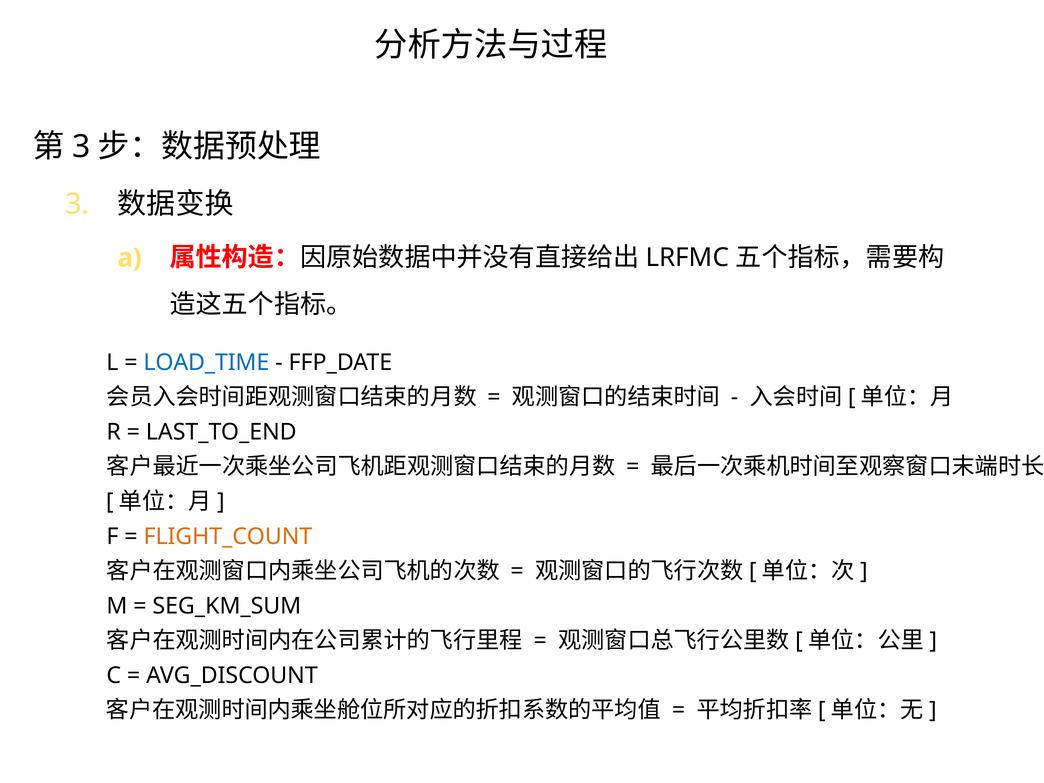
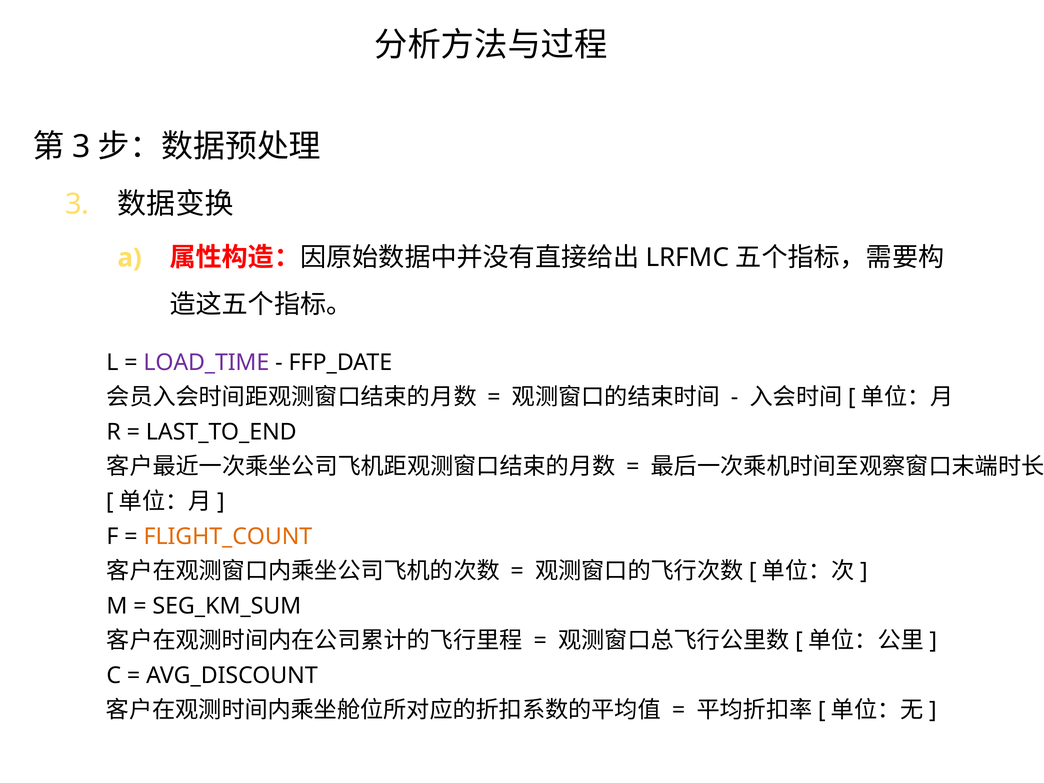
LOAD_TIME colour: blue -> purple (206, 363)
